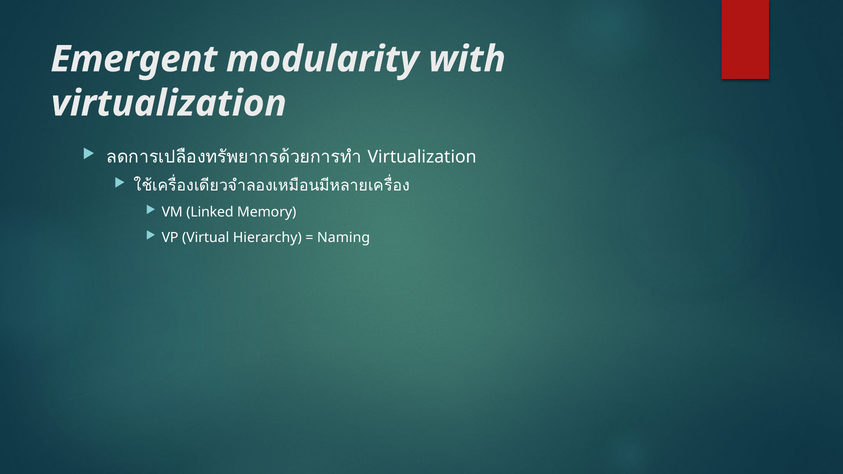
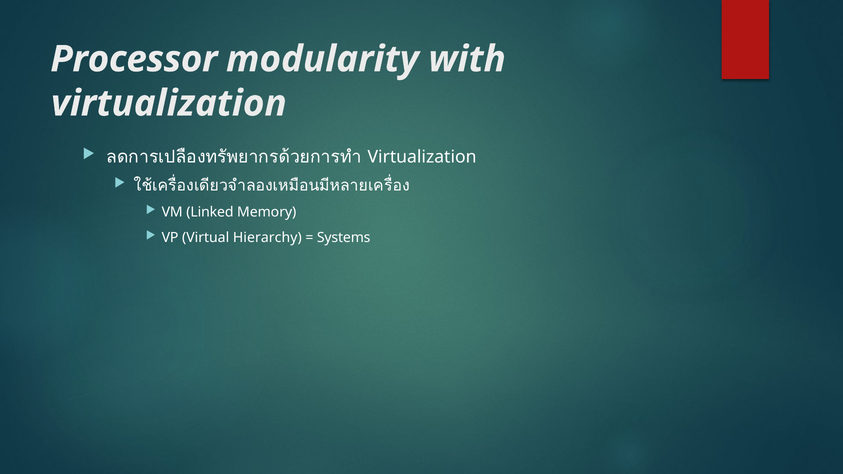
Emergent: Emergent -> Processor (134, 59)
Naming: Naming -> Systems (344, 238)
